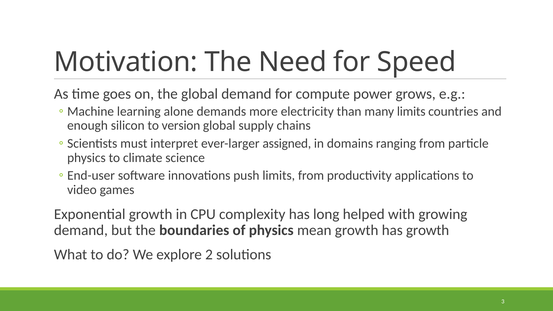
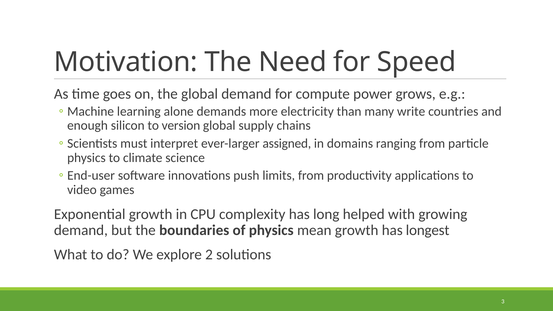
many limits: limits -> write (411, 111)
has growth: growth -> longest (428, 230)
